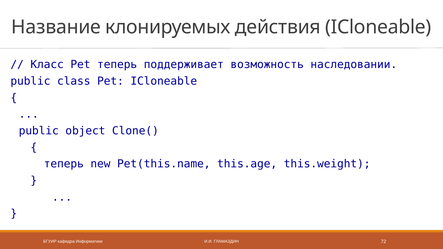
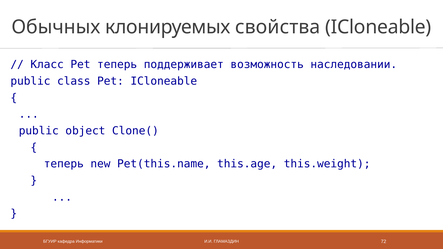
Название: Название -> Обычных (56, 27)
действия: действия -> свойства (278, 27)
